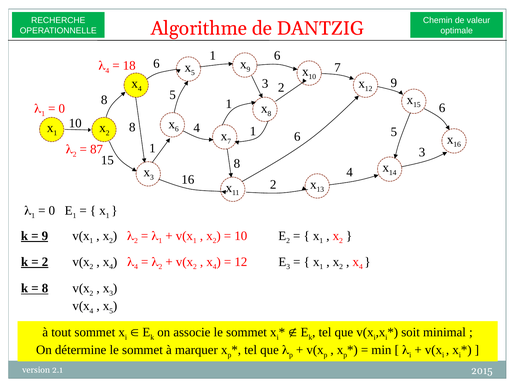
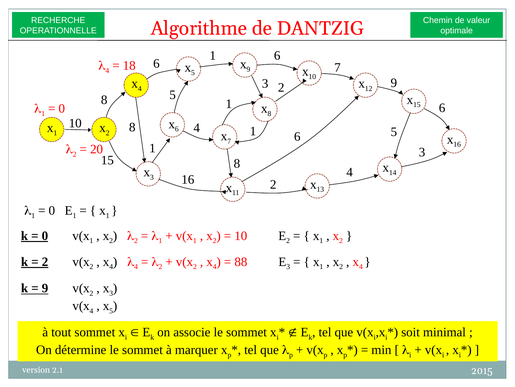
87: 87 -> 20 (97, 149)
9: 9 -> 0 (45, 235)
12: 12 -> 88 (241, 261)
8: 8 -> 9 (45, 288)
